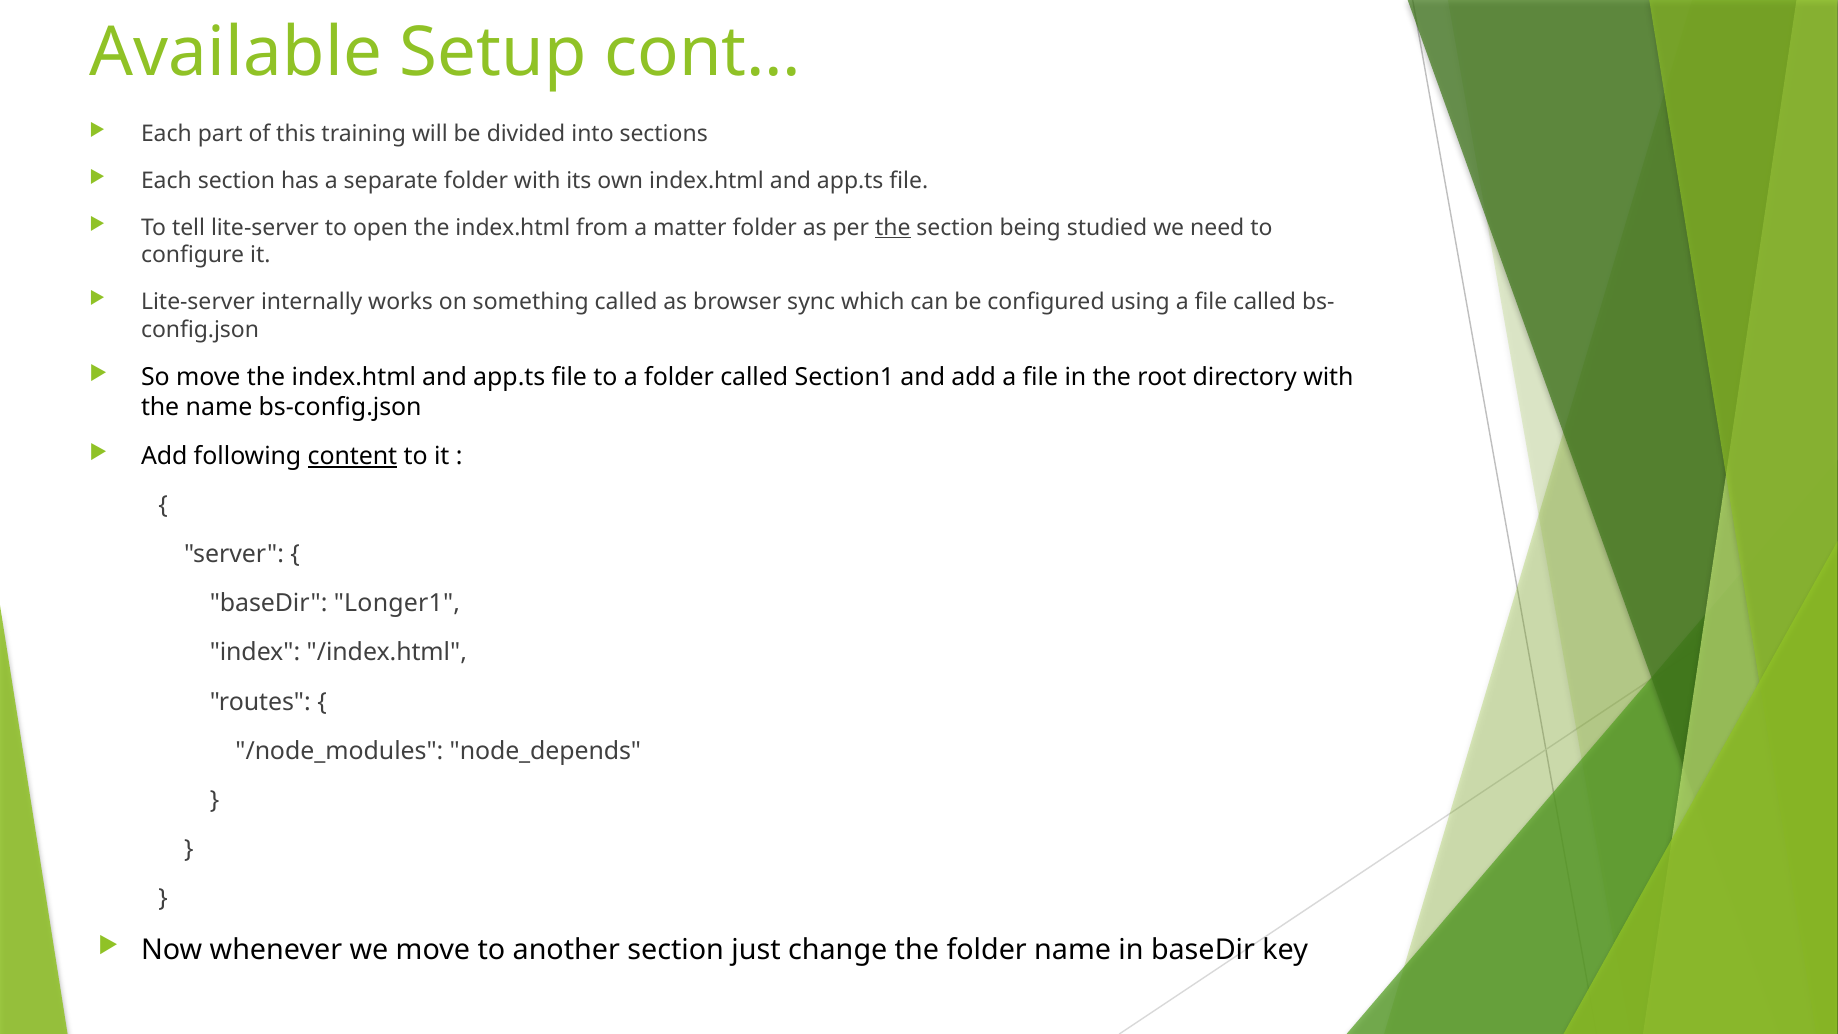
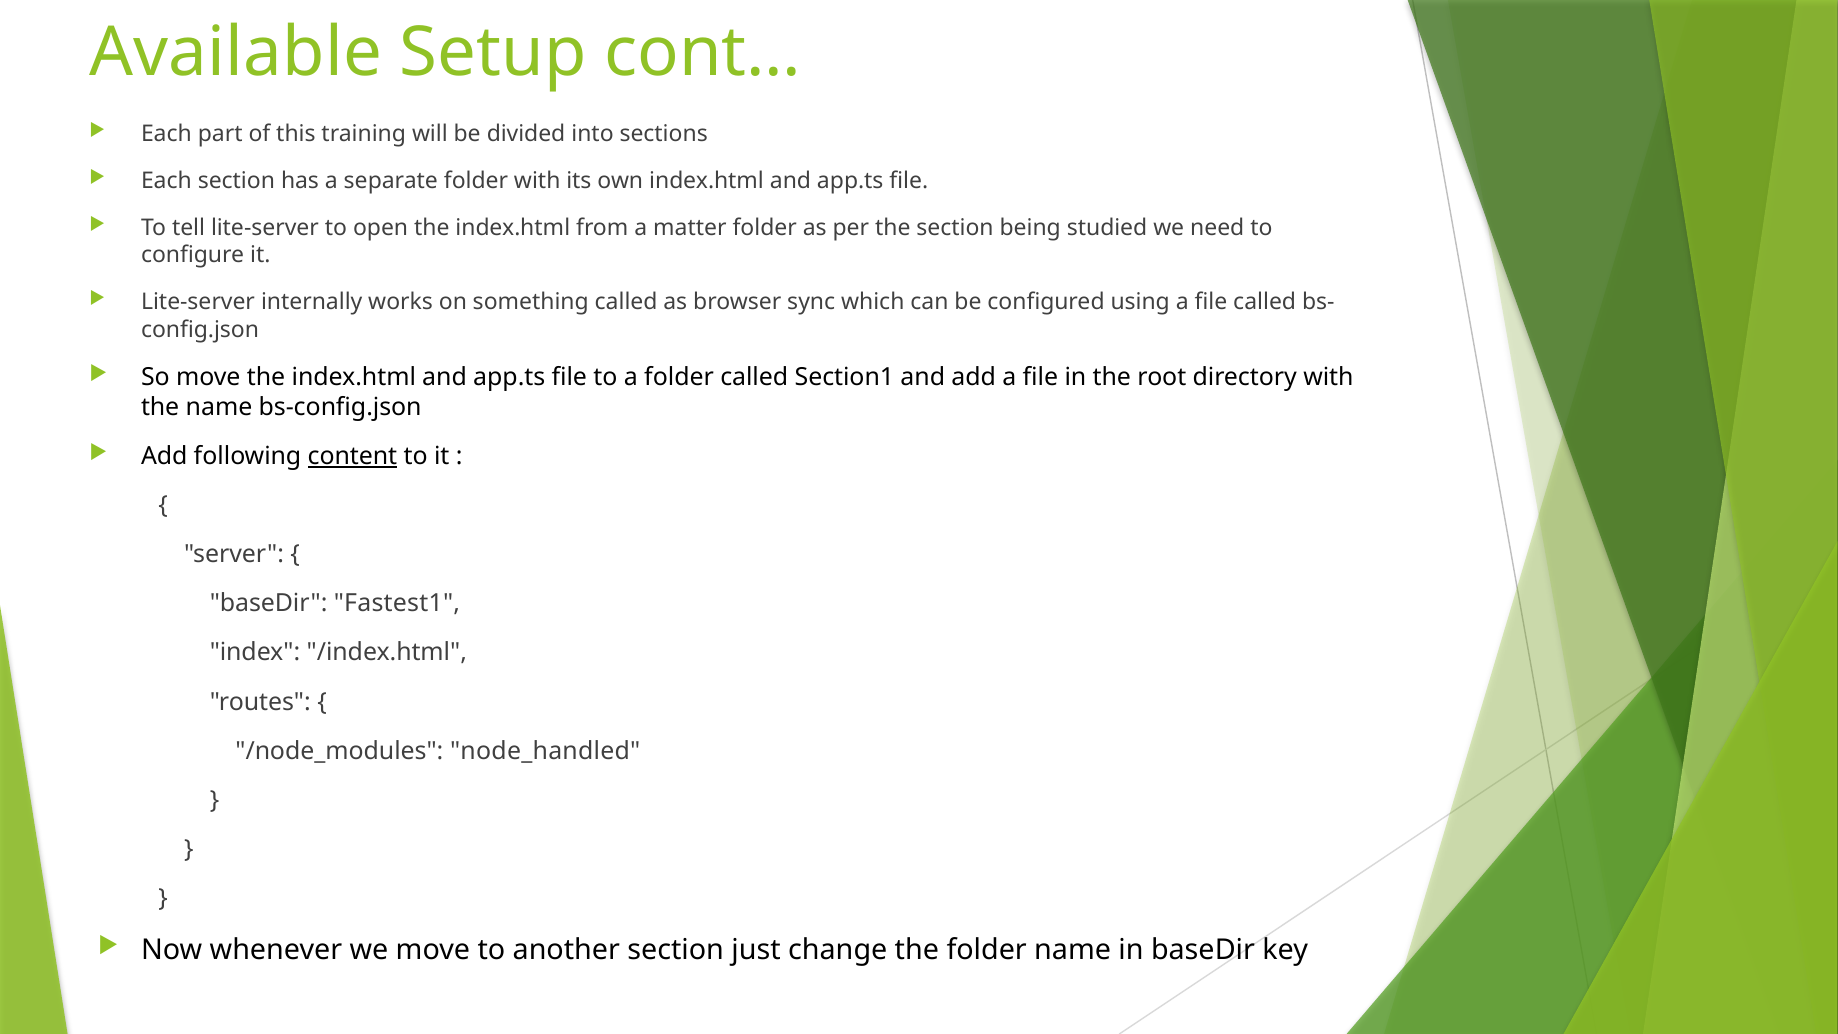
the underline: present -> none (893, 228)
Longer1: Longer1 -> Fastest1 (397, 604)
node_depends: node_depends -> node_handled (545, 751)
